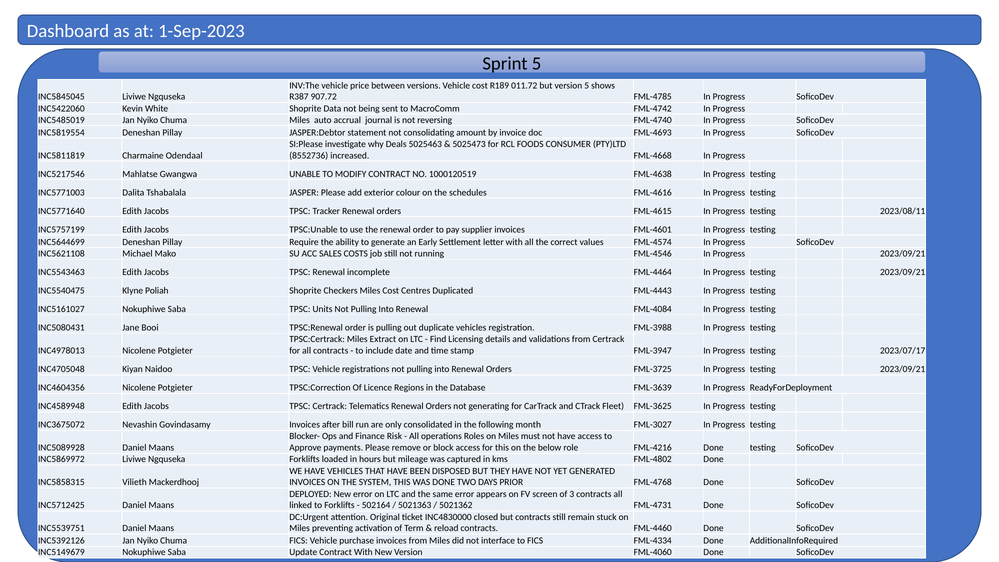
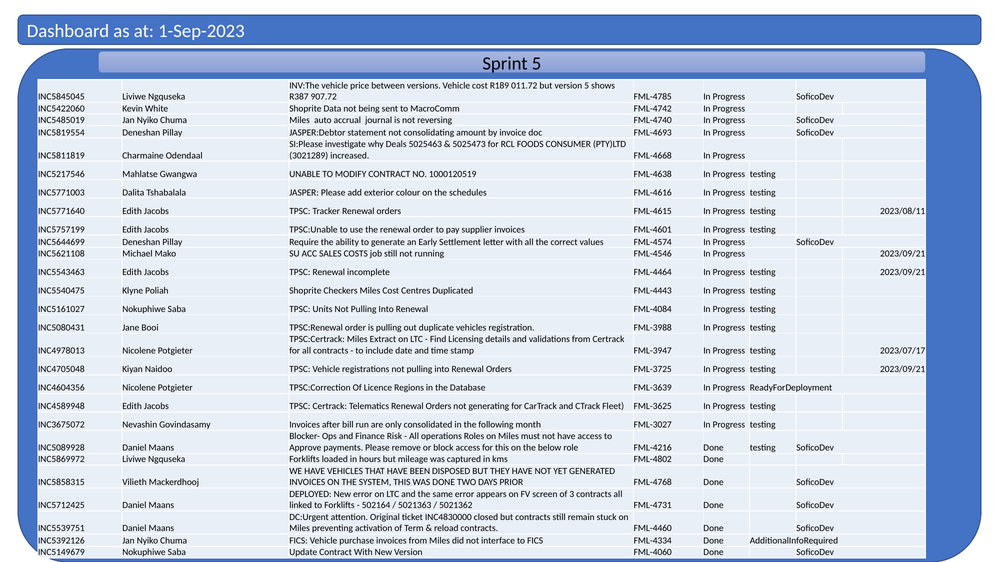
8552736: 8552736 -> 3021289 (309, 155)
